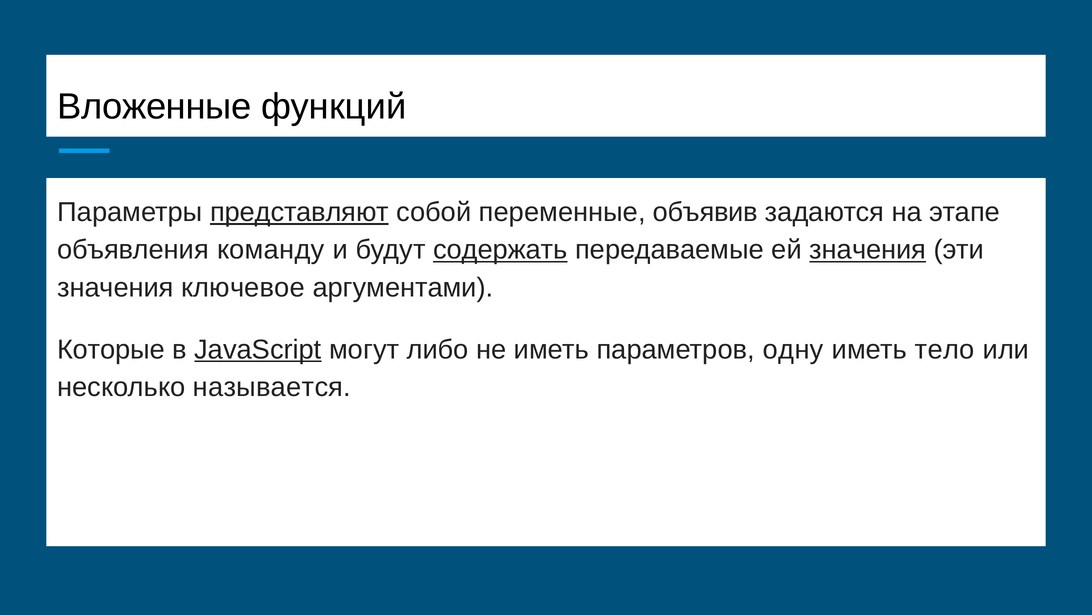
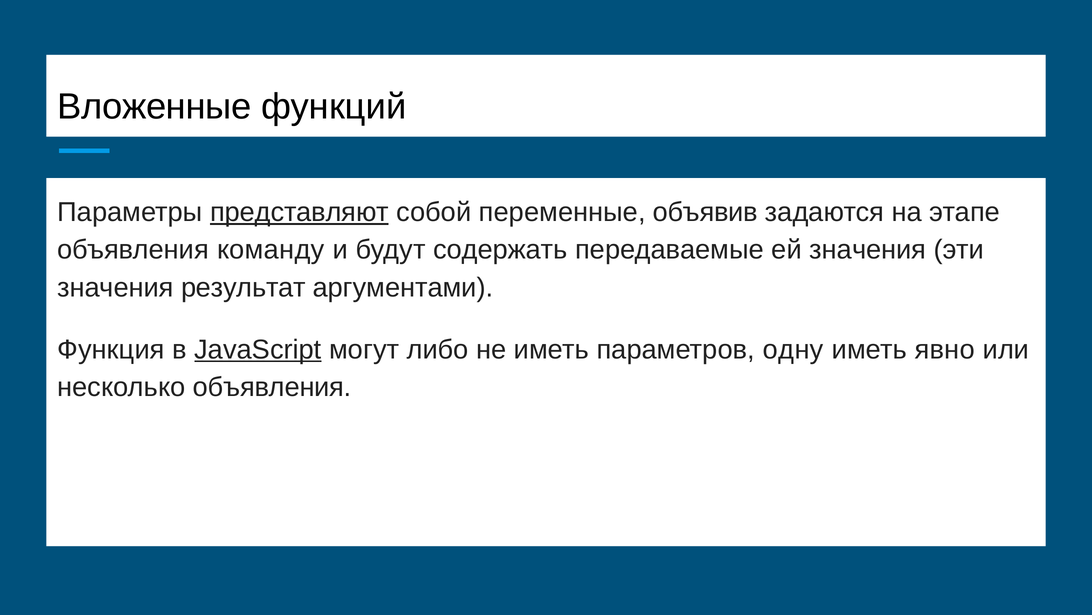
содержать underline: present -> none (500, 250)
значения underline: present -> none (868, 250)
ключевое: ключевое -> результат (243, 287)
Которые: Которые -> Функция (111, 349)
тело: тело -> явно (945, 349)
несколько называется: называется -> объявления (272, 387)
